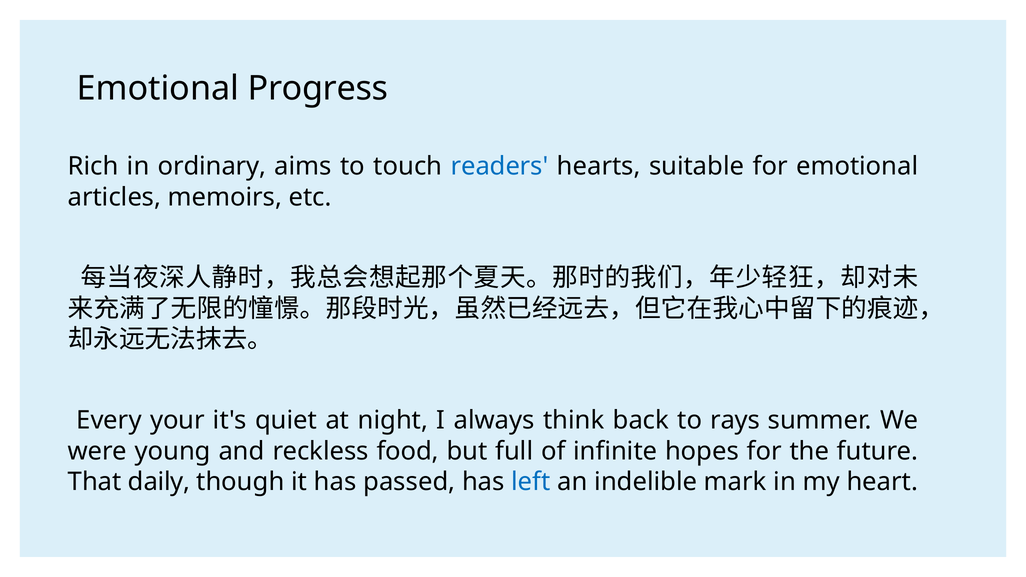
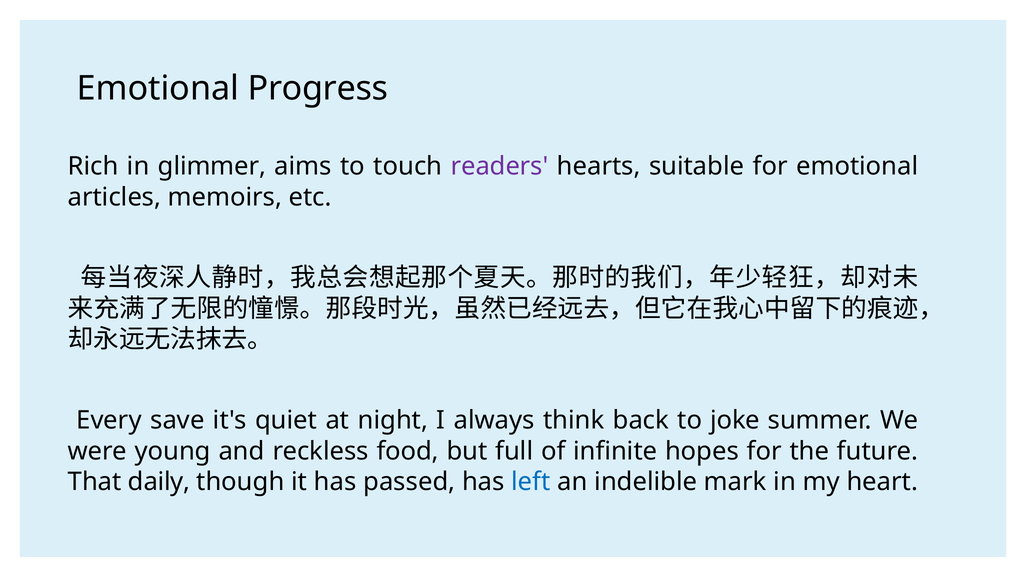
ordinary: ordinary -> glimmer (212, 166)
readers colour: blue -> purple (500, 166)
your: your -> save (177, 420)
rays: rays -> joke (735, 420)
